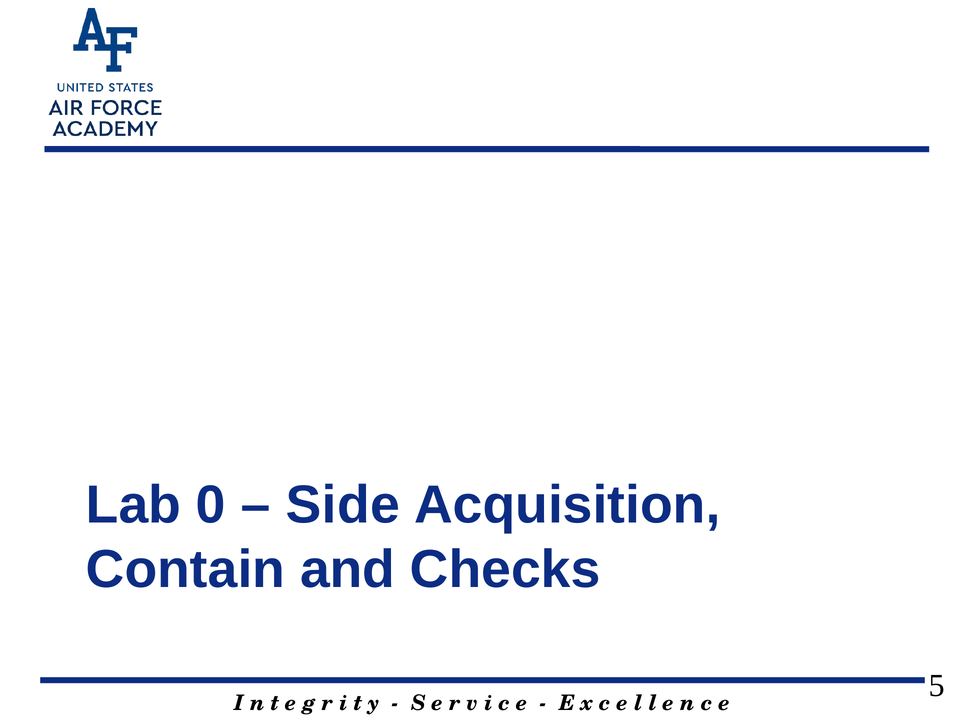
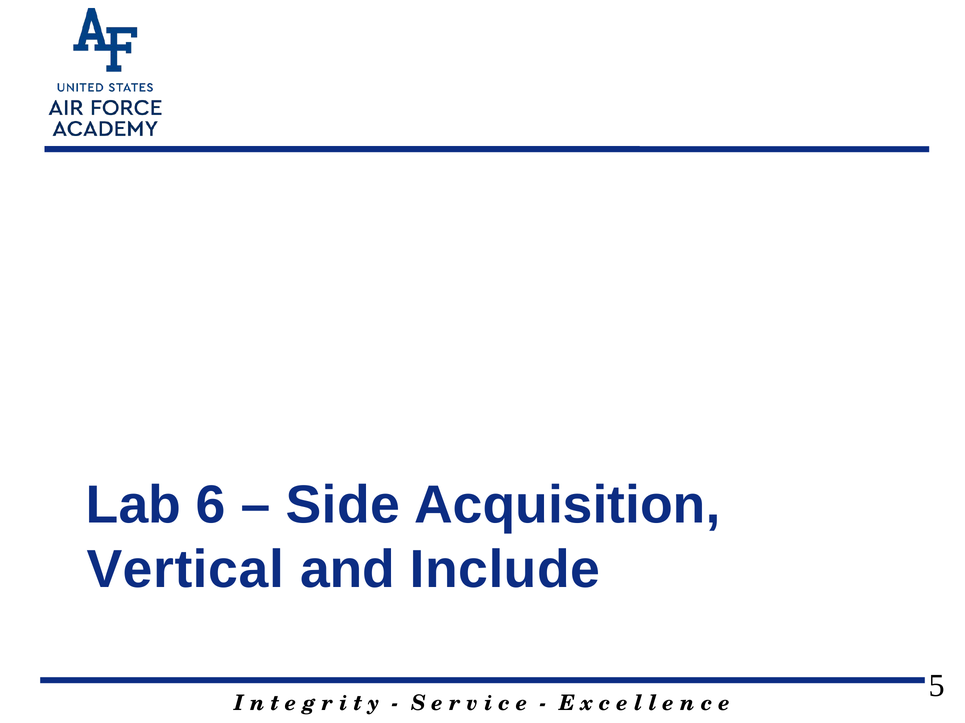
0: 0 -> 6 (211, 506)
Contain: Contain -> Vertical (185, 570)
Checks: Checks -> Include (505, 570)
